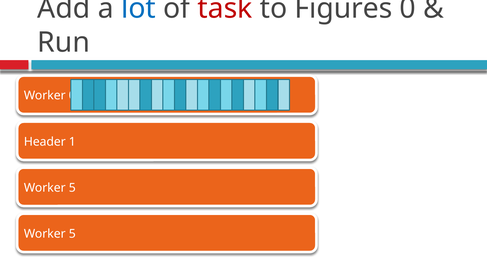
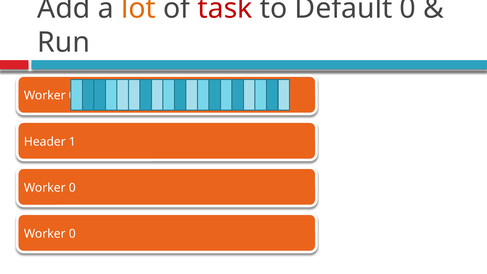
lot colour: blue -> orange (138, 8)
Figures: Figures -> Default (343, 8)
5: 5 -> 0 (72, 188)
5: 5 -> 0 (72, 234)
